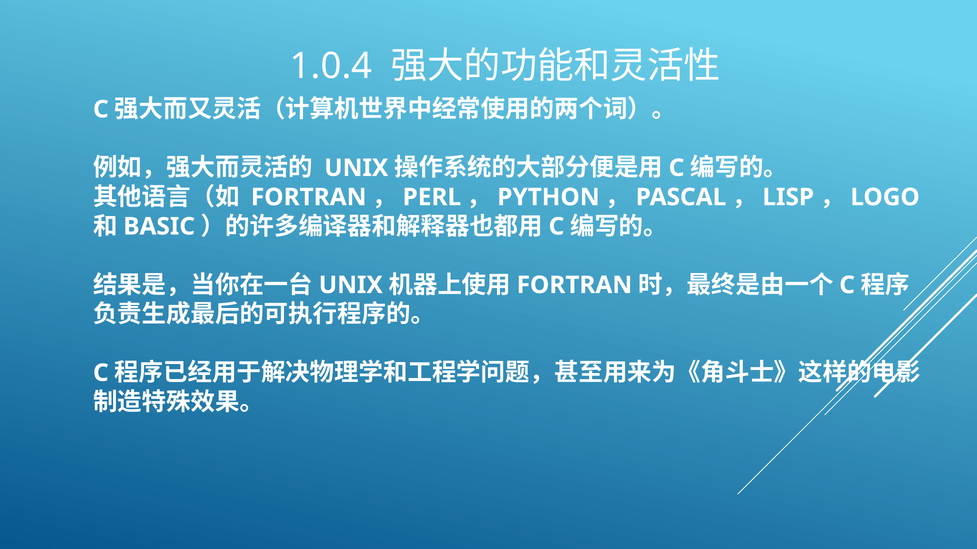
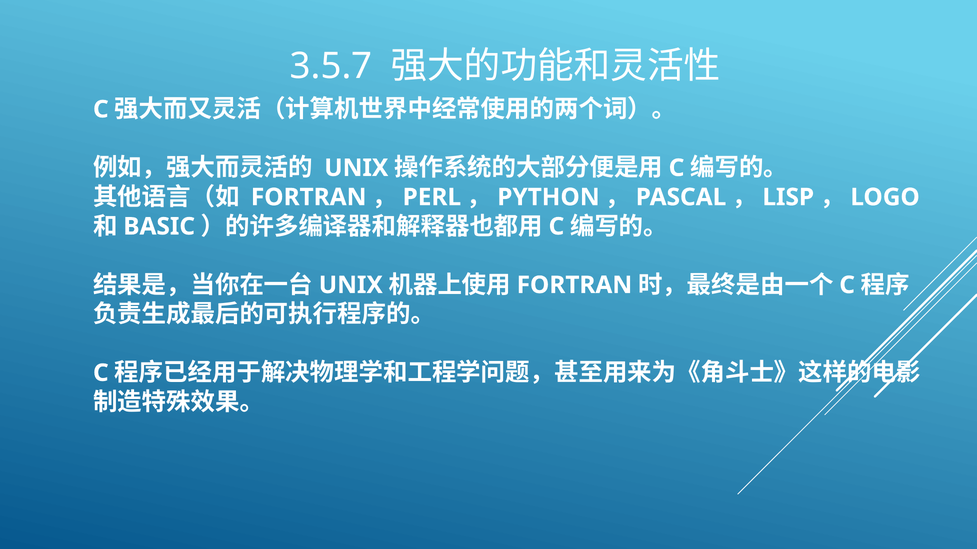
1.0.4: 1.0.4 -> 3.5.7 (331, 66)
